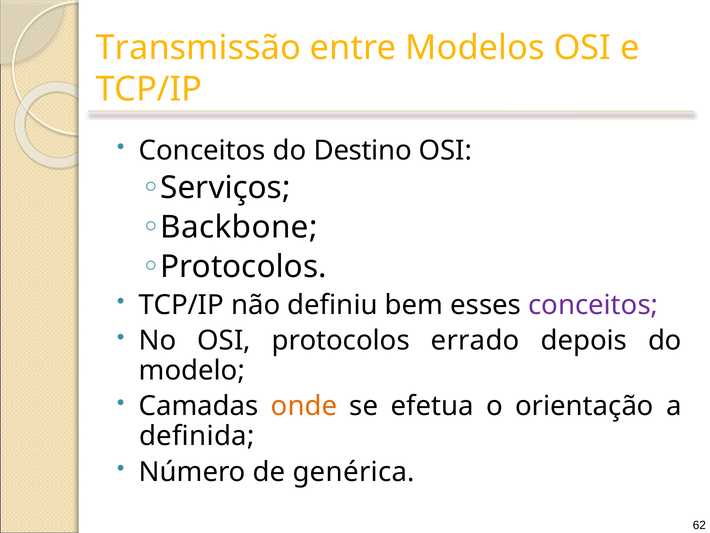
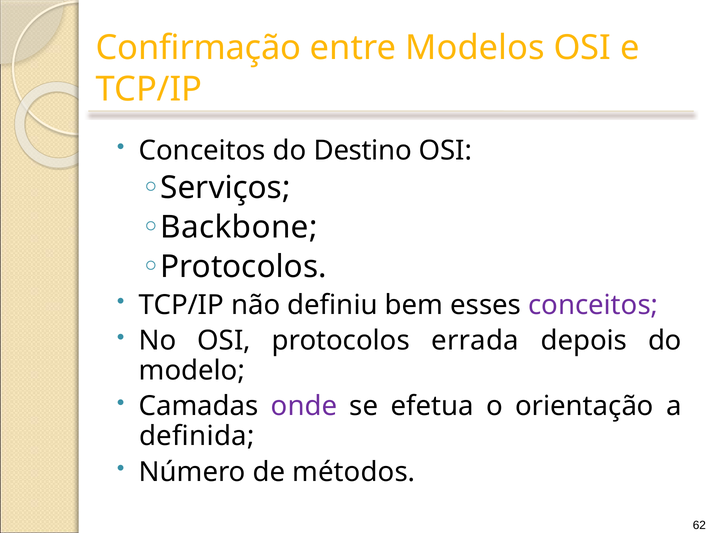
Transmissão: Transmissão -> Confirmação (199, 48)
errado: errado -> errada (475, 340)
onde colour: orange -> purple (304, 406)
genérica: genérica -> métodos (354, 472)
